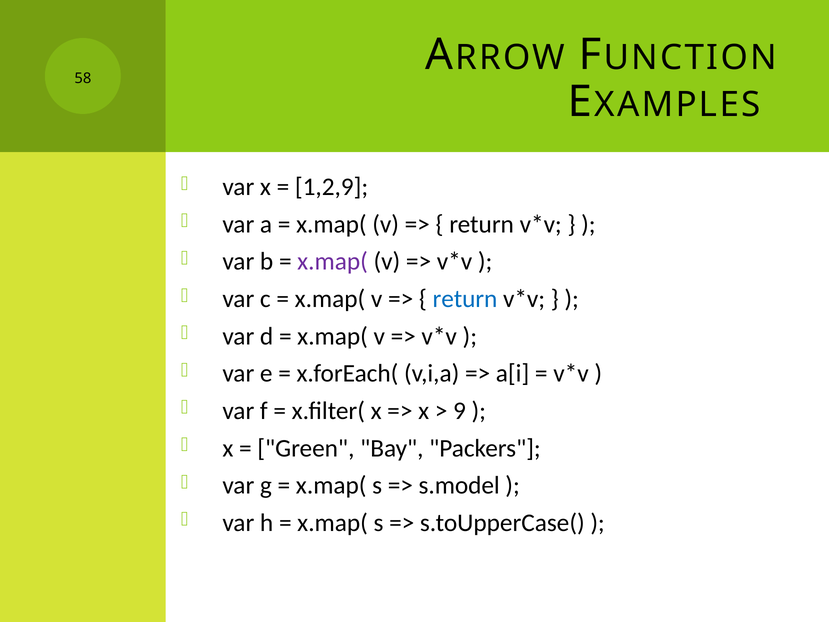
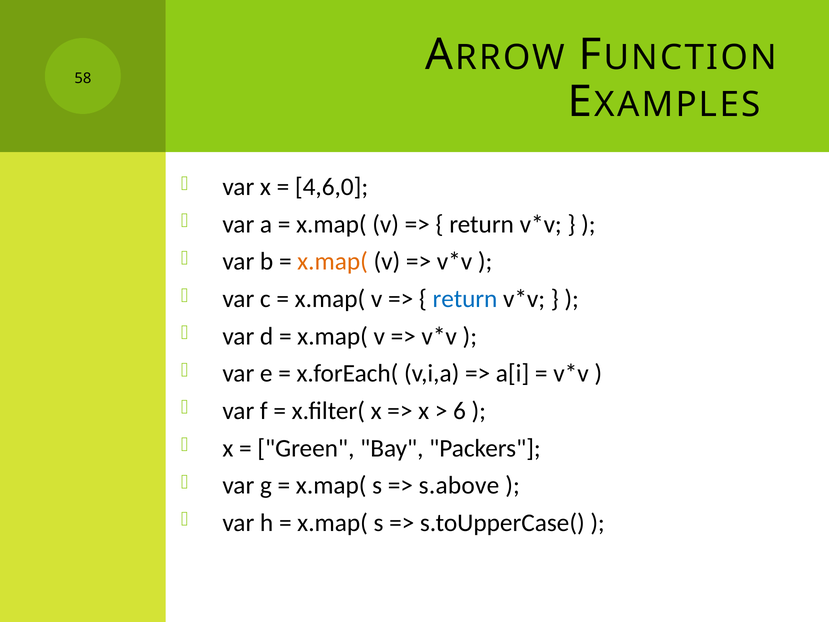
1,2,9: 1,2,9 -> 4,6,0 (332, 187)
x.map( colour: purple -> orange (333, 262)
9: 9 -> 6 (459, 411)
s.model: s.model -> s.above (459, 485)
